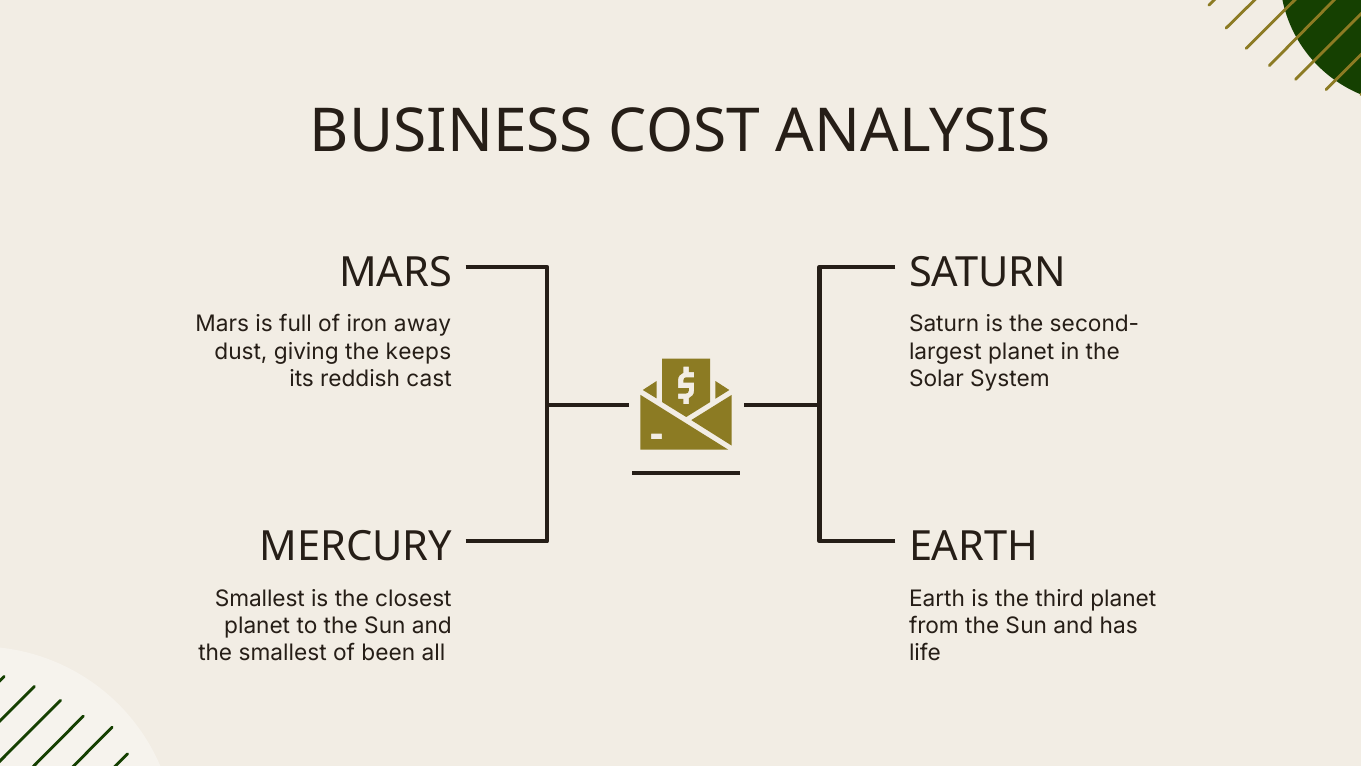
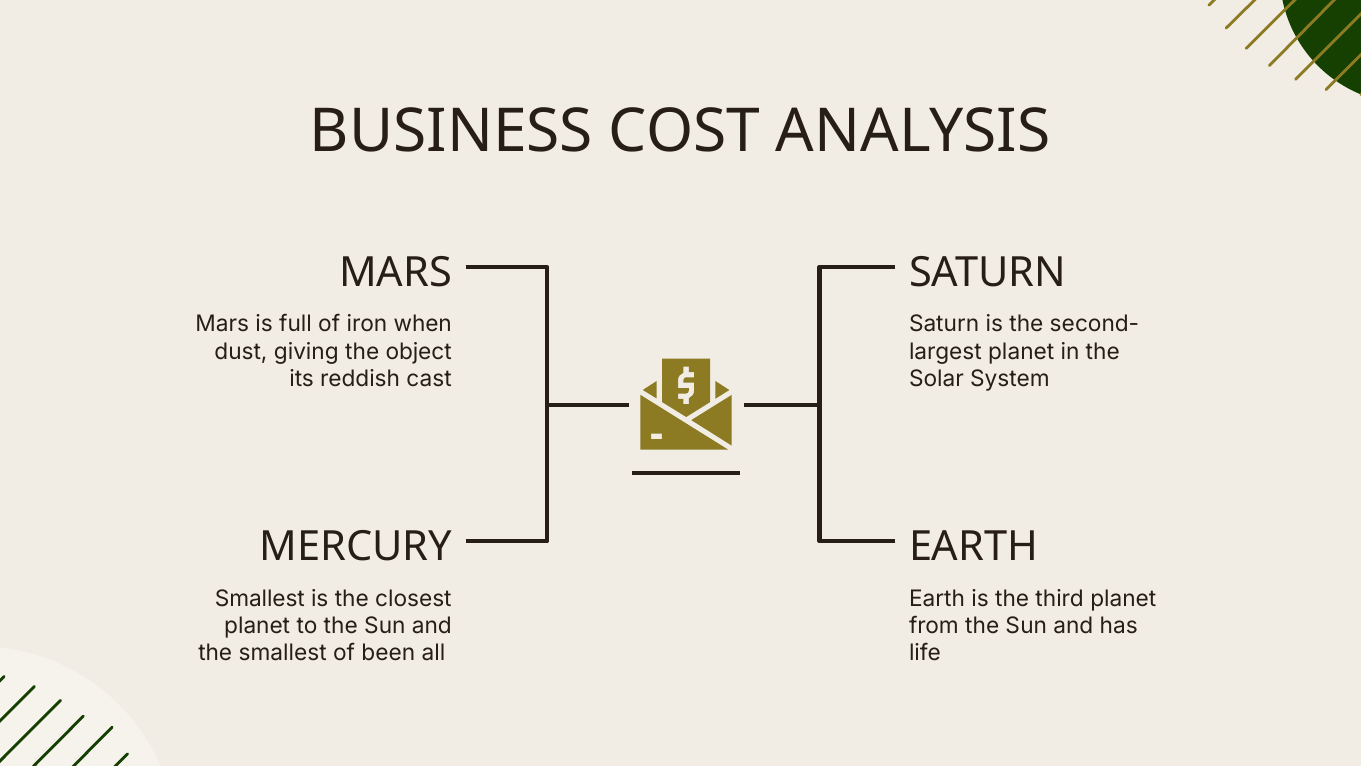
away: away -> when (423, 324)
keeps: keeps -> object (419, 351)
